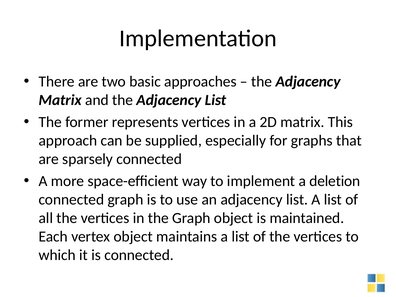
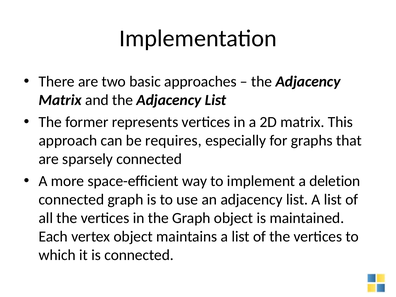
supplied: supplied -> requires (173, 141)
